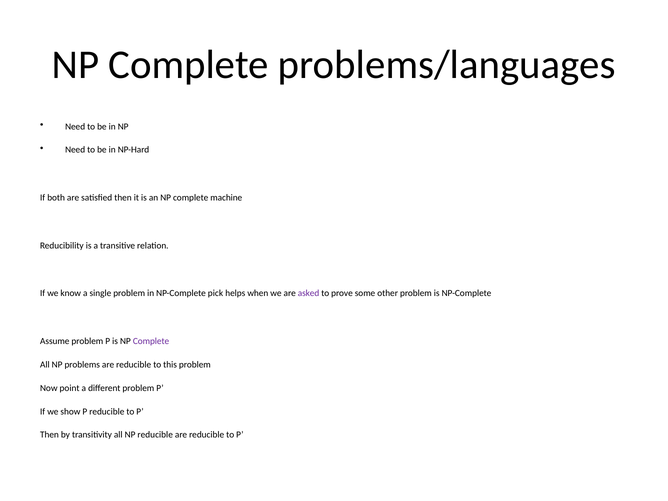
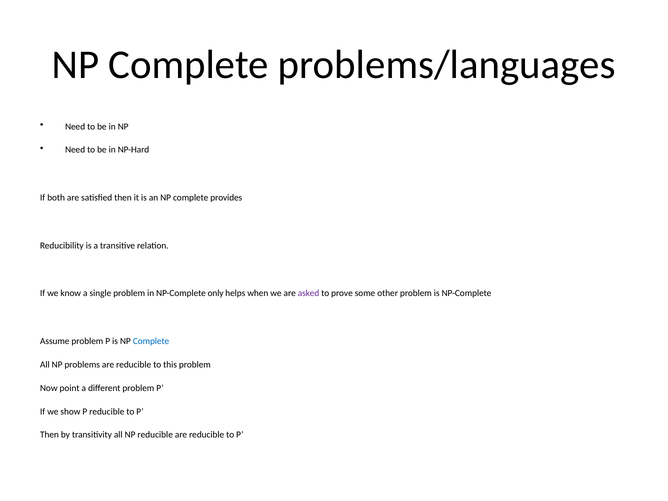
machine: machine -> provides (226, 198)
pick: pick -> only (216, 293)
Complete colour: purple -> blue (151, 341)
